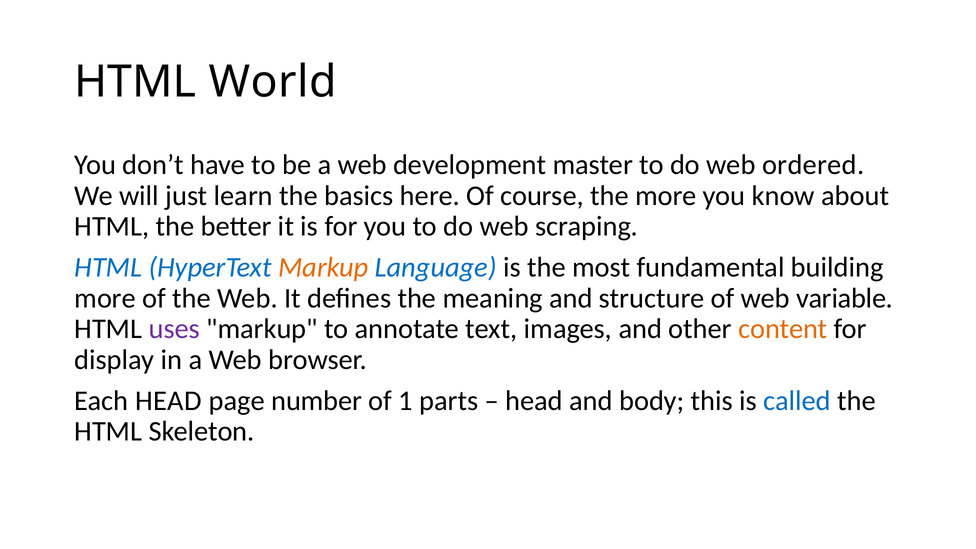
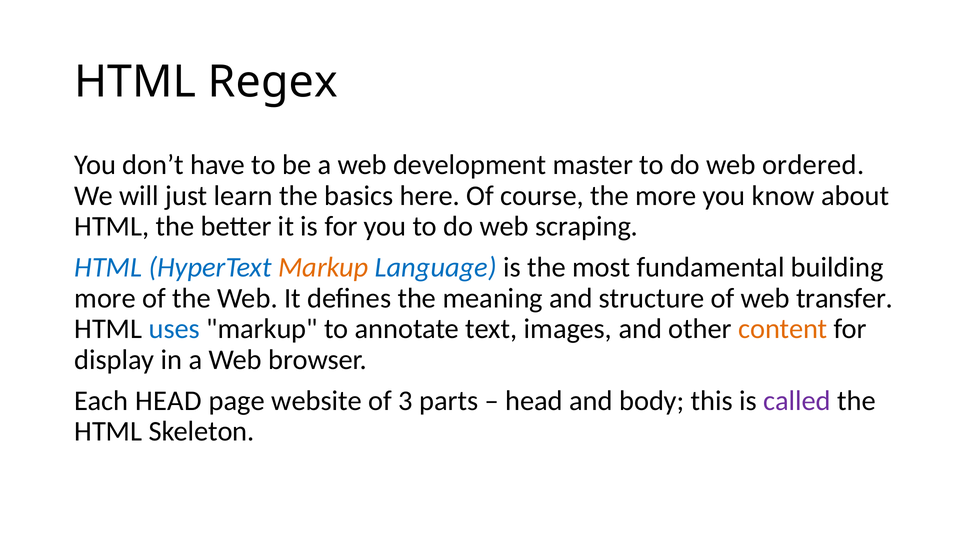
World: World -> Regex (273, 82)
variable: variable -> transfer (845, 298)
uses colour: purple -> blue (174, 329)
number: number -> website (317, 401)
1: 1 -> 3 (406, 401)
called colour: blue -> purple (797, 401)
